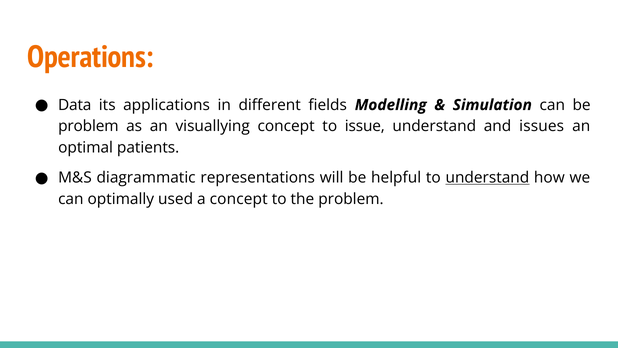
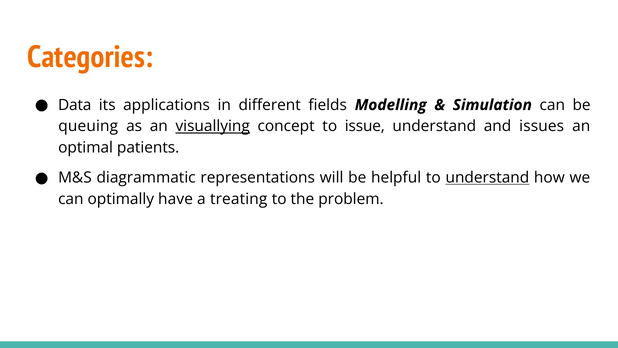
Operations: Operations -> Categories (90, 57)
problem: problem -> queuing (88, 126)
visuallying underline: none -> present (213, 126)
used: used -> have (176, 199)
a concept: concept -> treating (239, 199)
